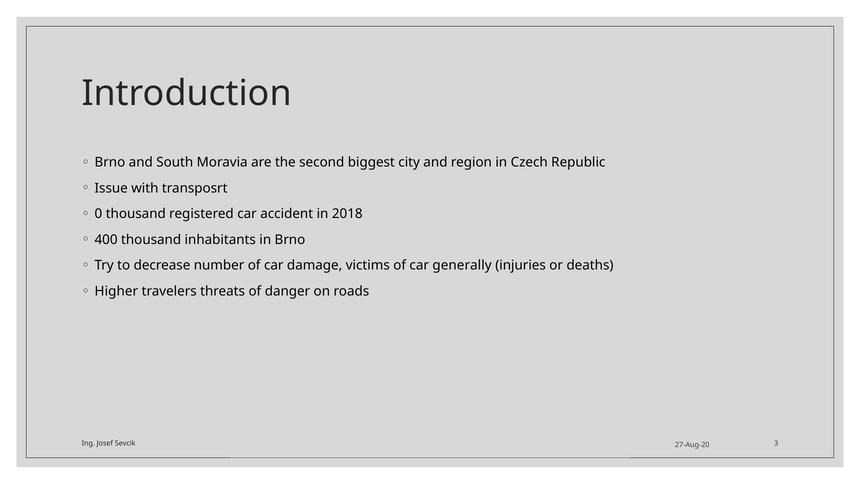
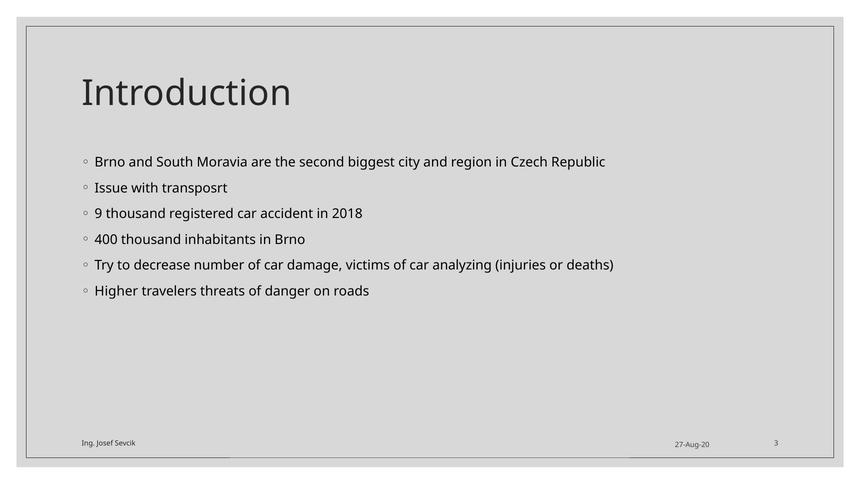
0: 0 -> 9 (98, 214)
generally: generally -> analyzing (462, 265)
